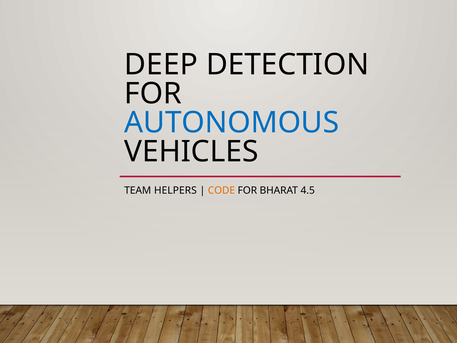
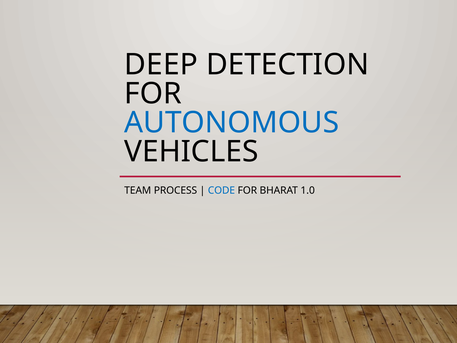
HELPERS: HELPERS -> PROCESS (175, 190)
CODE colour: orange -> blue (221, 190)
4.5: 4.5 -> 1.0 (308, 190)
